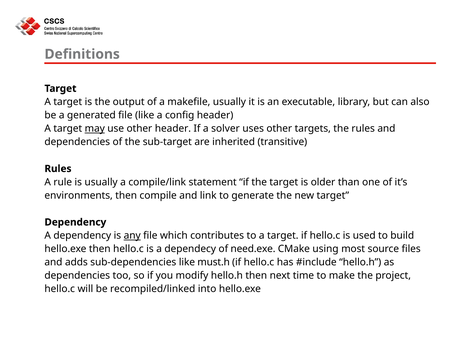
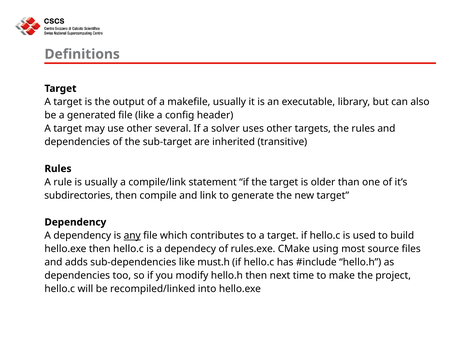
may underline: present -> none (95, 129)
other header: header -> several (173, 129)
environments: environments -> subdirectories (79, 195)
need.exe: need.exe -> rules.exe (253, 249)
